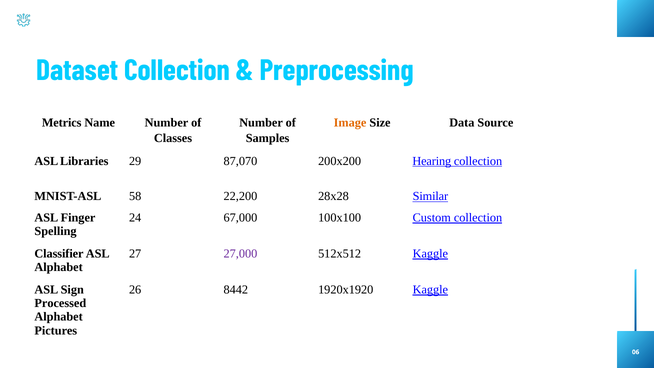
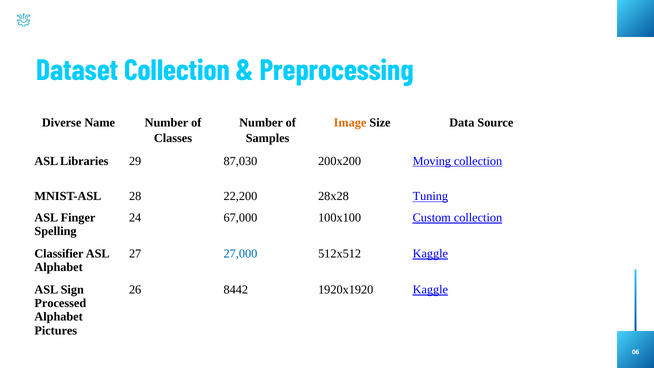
Metrics: Metrics -> Diverse (62, 123)
87,070: 87,070 -> 87,030 (240, 161)
Hearing: Hearing -> Moving (432, 161)
58: 58 -> 28 (135, 196)
Similar: Similar -> Tuning (430, 196)
27,000 colour: purple -> blue (240, 254)
